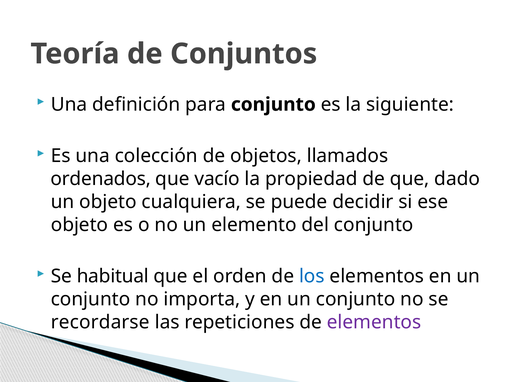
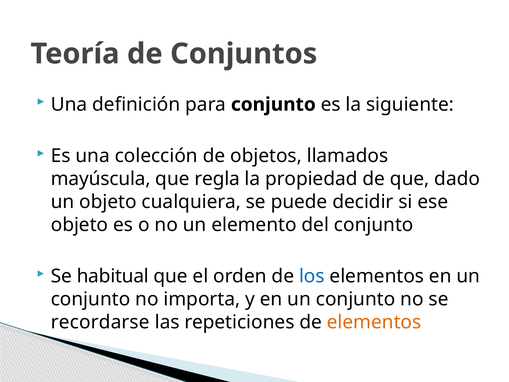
ordenados: ordenados -> mayúscula (101, 179)
vacío: vacío -> regla (217, 179)
elementos colour: purple -> orange (374, 322)
